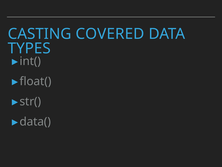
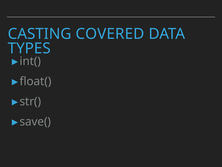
data(: data( -> save( (35, 121)
